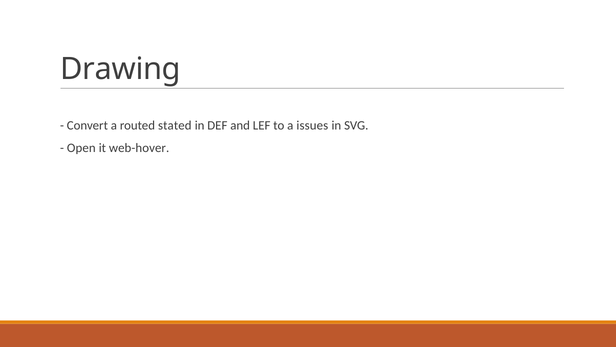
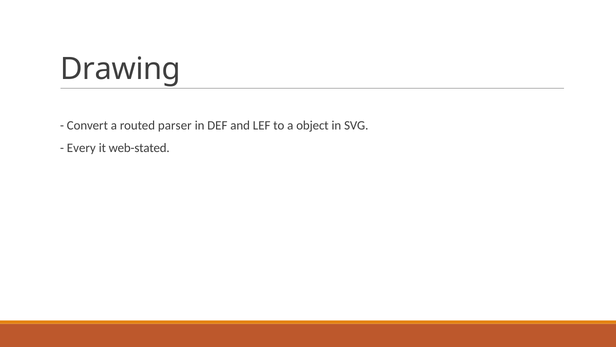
stated: stated -> parser (175, 125)
issues: issues -> object (312, 125)
Open: Open -> Every (81, 148)
web-hover: web-hover -> web-stated (139, 148)
